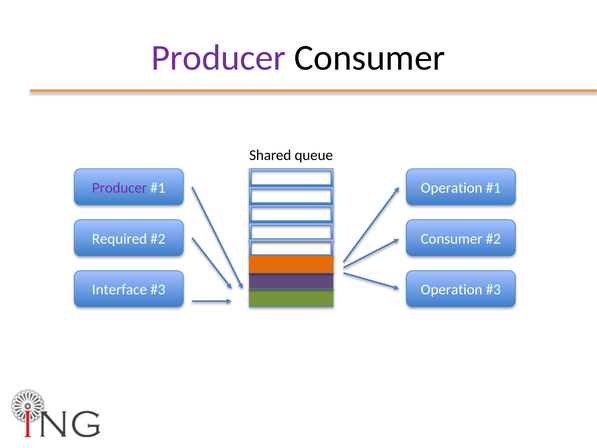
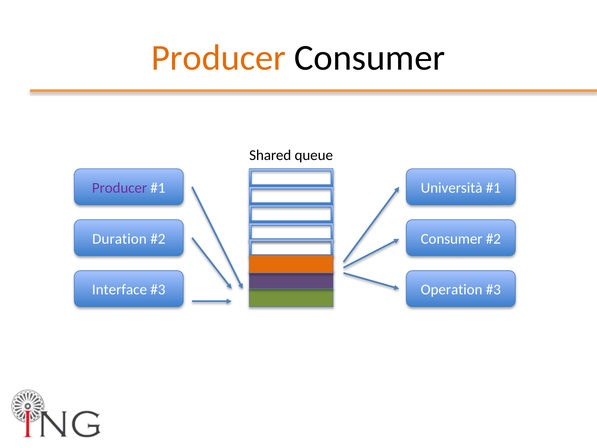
Producer colour: purple -> orange (219, 58)
Operation: Operation -> Università (452, 188)
Required: Required -> Duration (119, 239)
